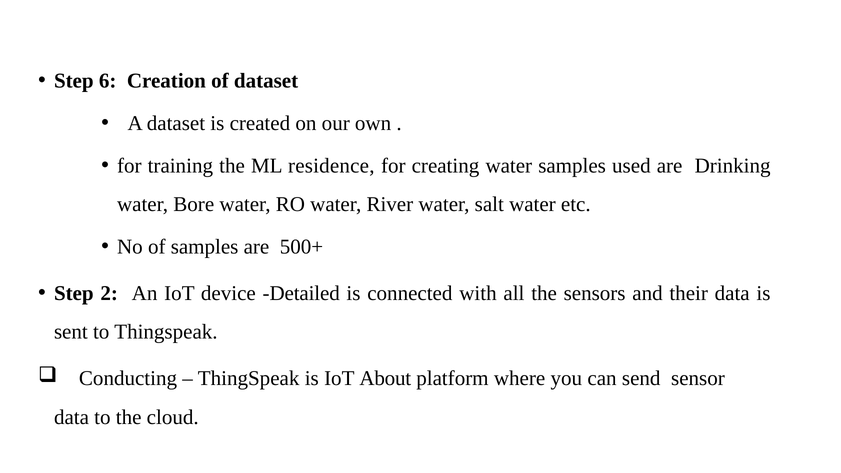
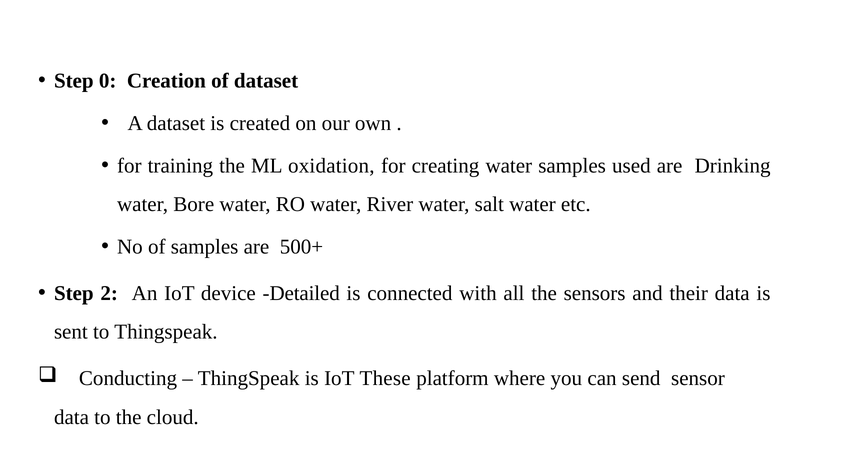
6: 6 -> 0 (108, 81)
residence: residence -> oxidation (331, 166)
About: About -> These (385, 379)
